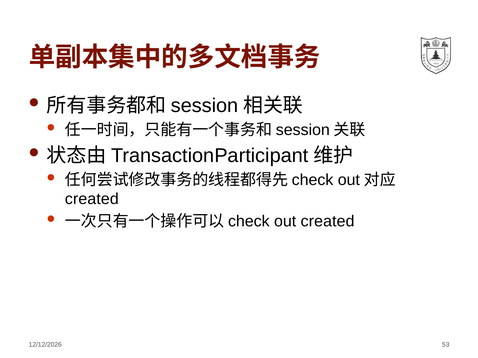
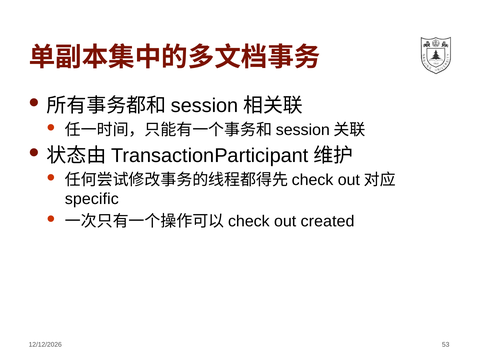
created: created -> specific (92, 199)
